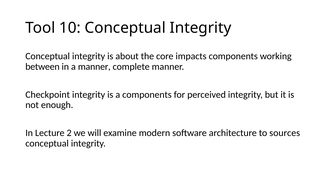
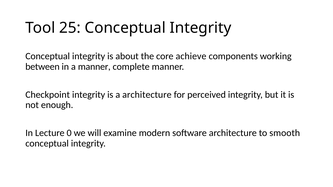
10: 10 -> 25 (70, 28)
impacts: impacts -> achieve (191, 56)
a components: components -> architecture (147, 95)
2: 2 -> 0 (69, 133)
sources: sources -> smooth (285, 133)
